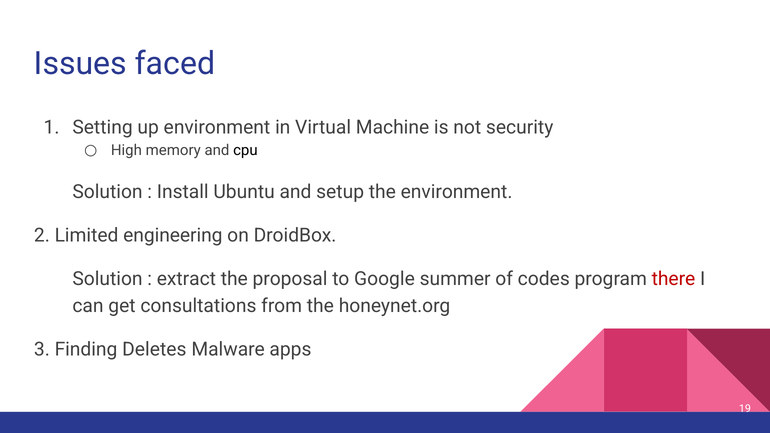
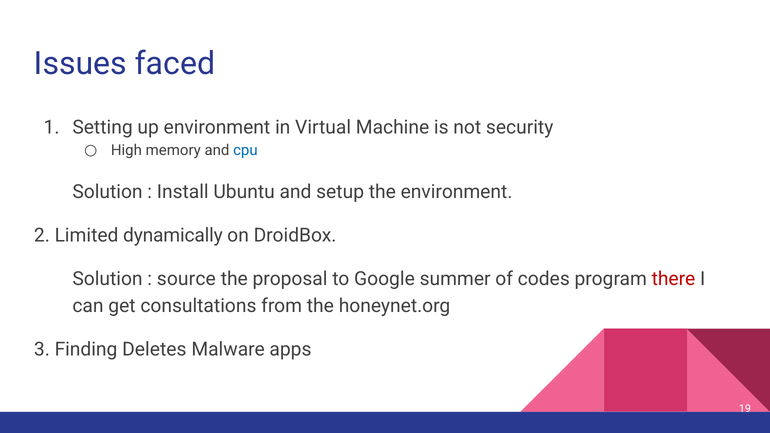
cpu colour: black -> blue (245, 151)
engineering: engineering -> dynamically (173, 236)
extract: extract -> source (186, 279)
